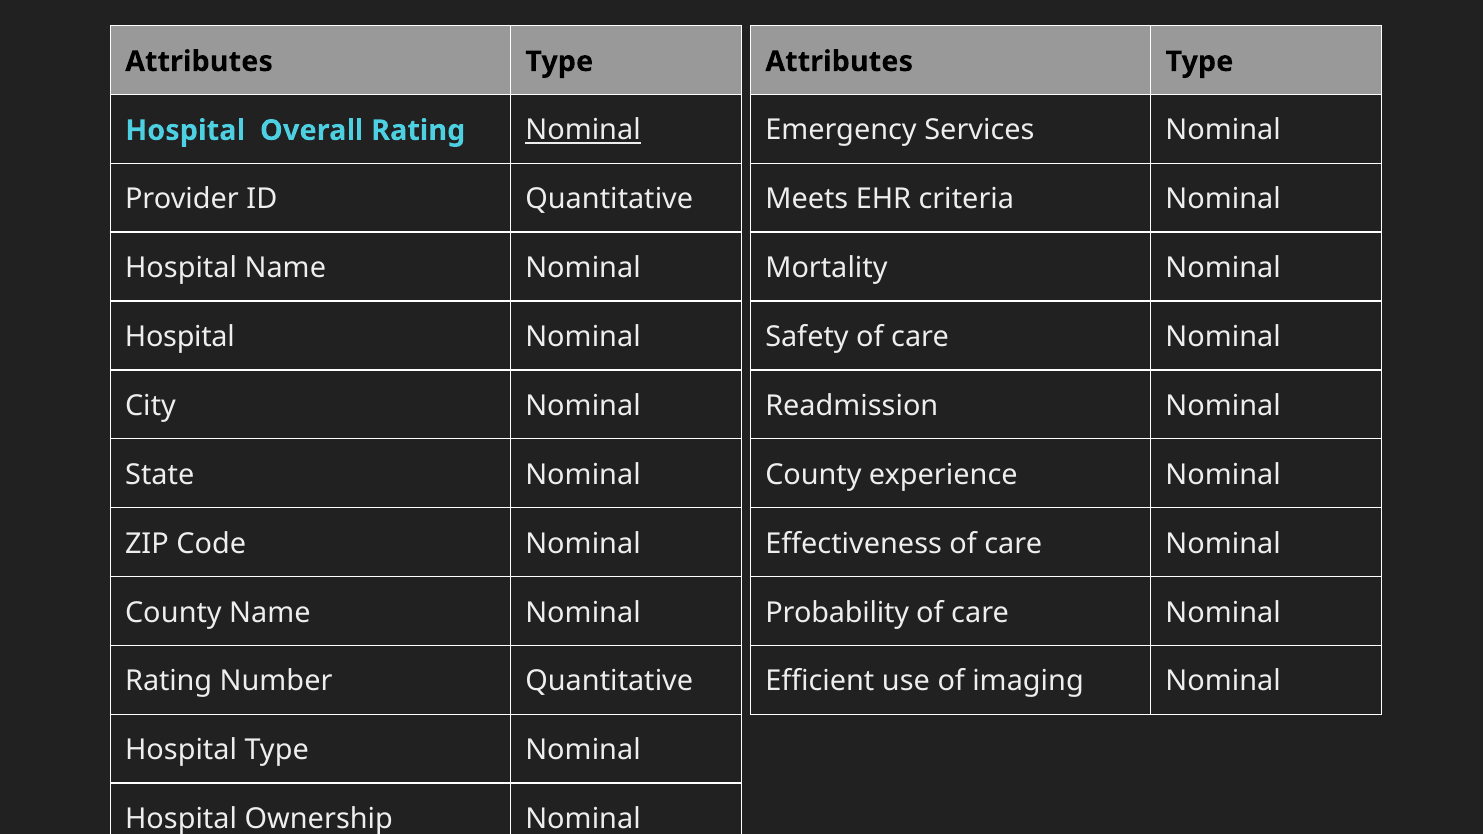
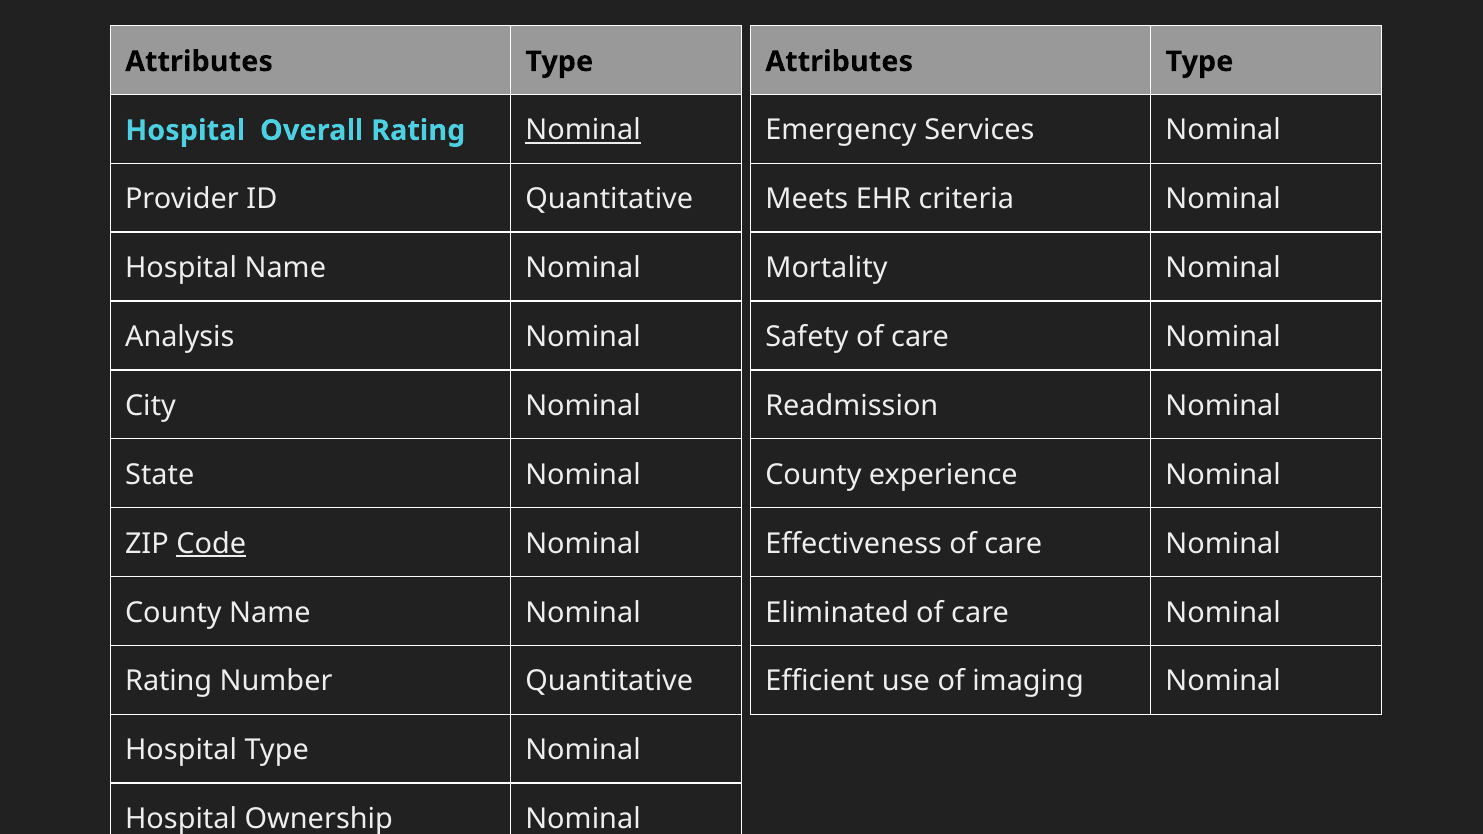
Hospital: Hospital -> Analysis (180, 337)
Code underline: none -> present (211, 544)
Probability: Probability -> Eliminated (837, 613)
